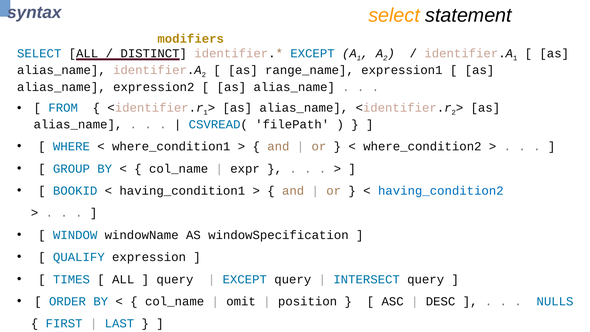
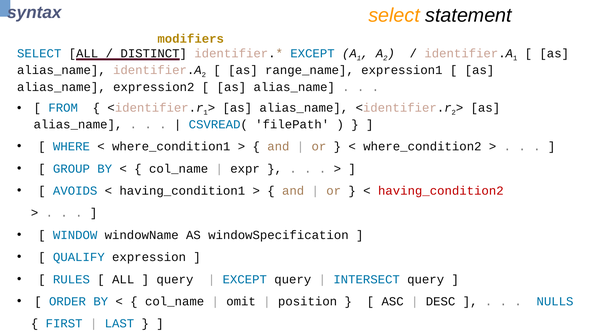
BOOKID: BOOKID -> AVOIDS (75, 191)
having_condition2 colour: blue -> red (441, 191)
TIMES: TIMES -> RULES (71, 279)
